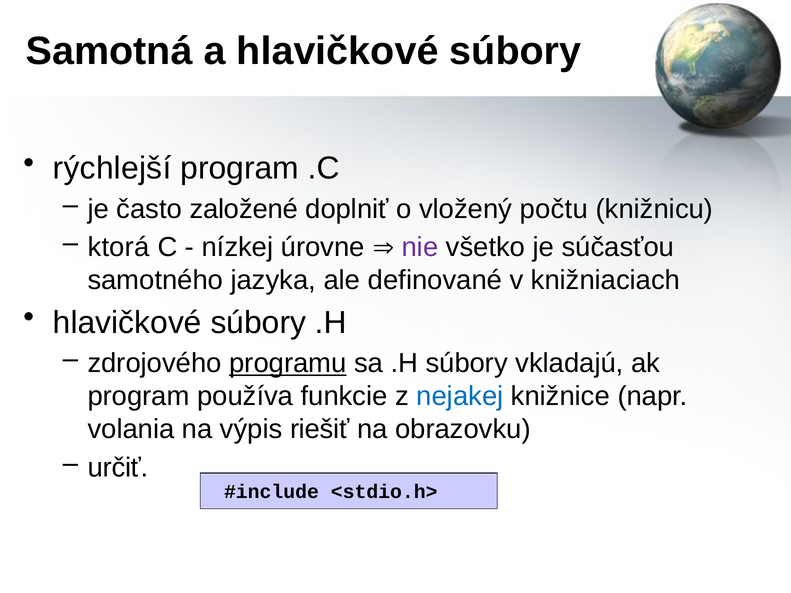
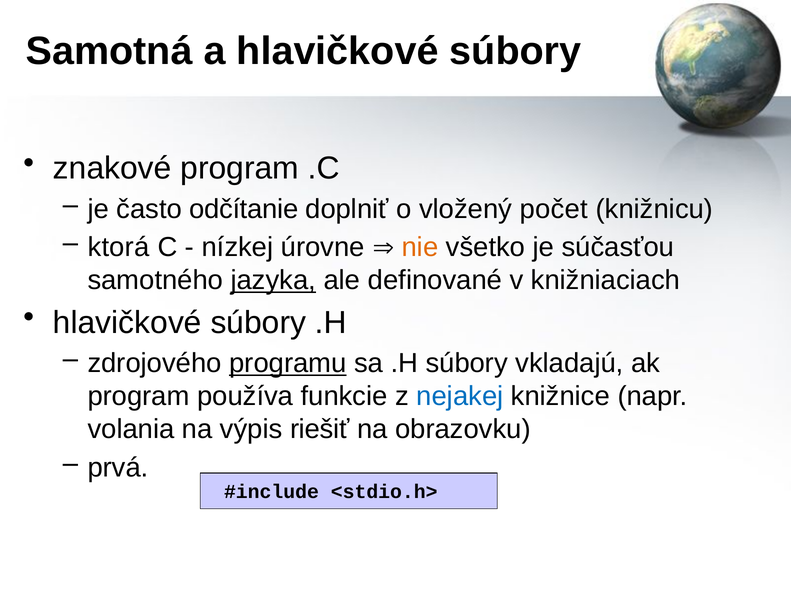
rýchlejší: rýchlejší -> znakové (112, 168)
založené: založené -> odčítanie (244, 209)
počtu: počtu -> počet (554, 209)
nie colour: purple -> orange (420, 247)
jazyka underline: none -> present (273, 280)
určiť: určiť -> prvá (118, 468)
